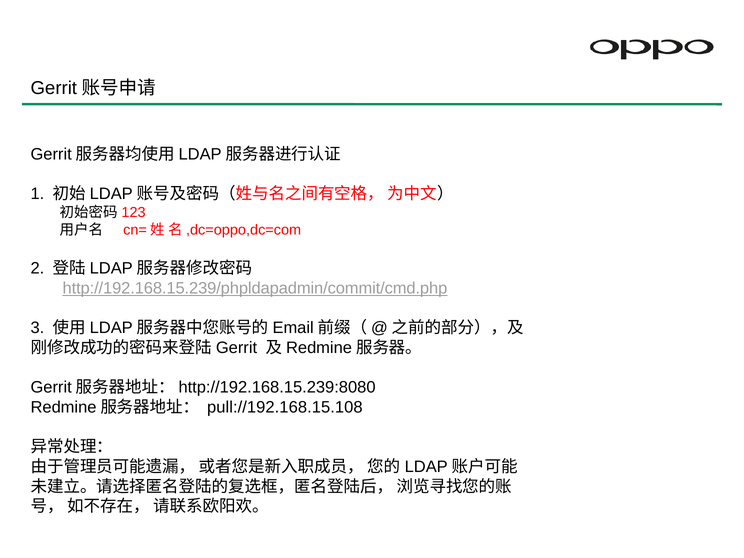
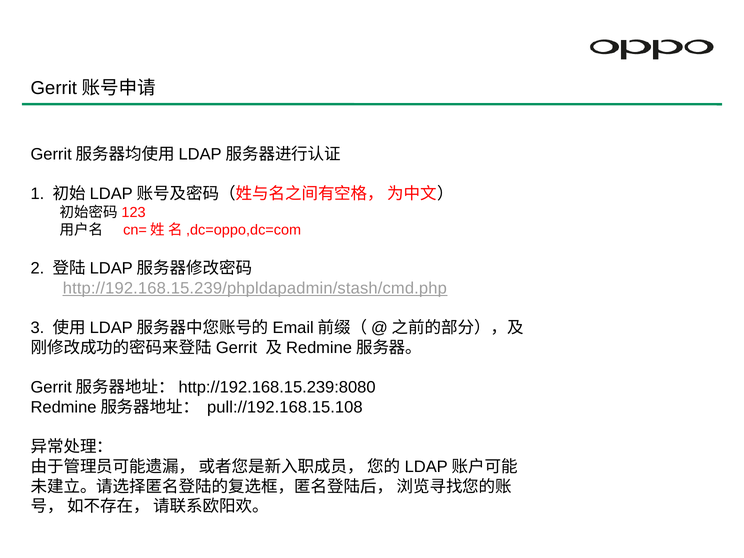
http://192.168.15.239/phpldapadmin/commit/cmd.php: http://192.168.15.239/phpldapadmin/commit/cmd.php -> http://192.168.15.239/phpldapadmin/stash/cmd.php (255, 288)
